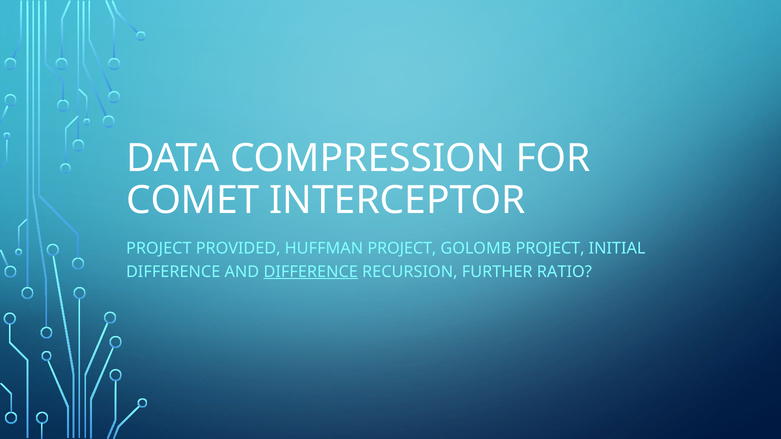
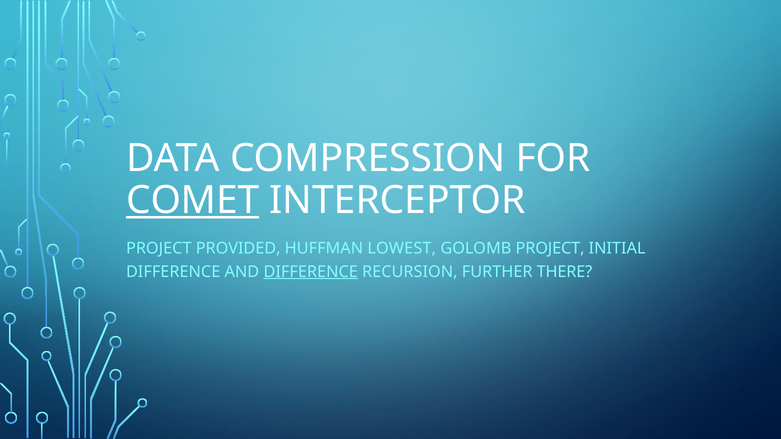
COMET underline: none -> present (193, 201)
HUFFMAN PROJECT: PROJECT -> LOWEST (402, 248)
RATIO: RATIO -> THERE (564, 272)
